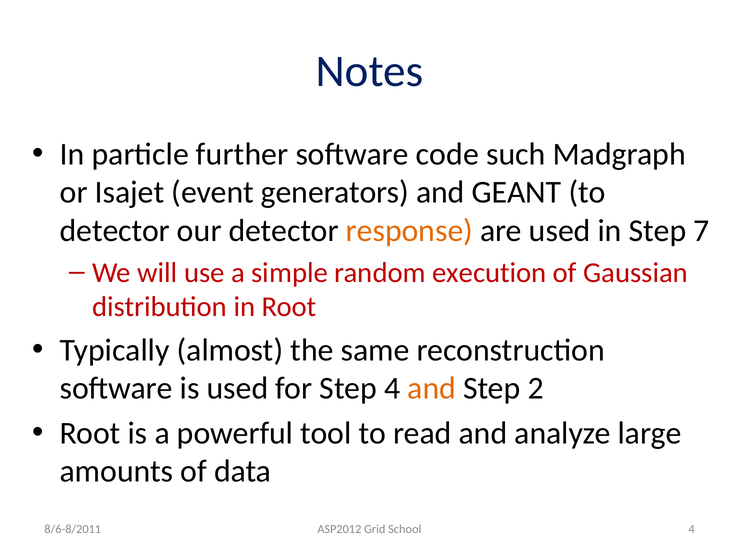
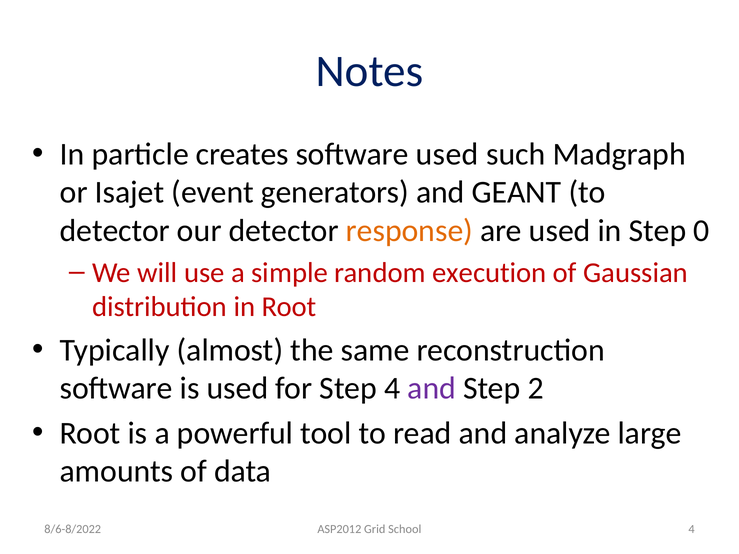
further: further -> creates (242, 154)
software code: code -> used (447, 154)
7: 7 -> 0 (702, 231)
and colour: orange -> purple (432, 388)
8/6-8/2011: 8/6-8/2011 -> 8/6-8/2022 (73, 529)
